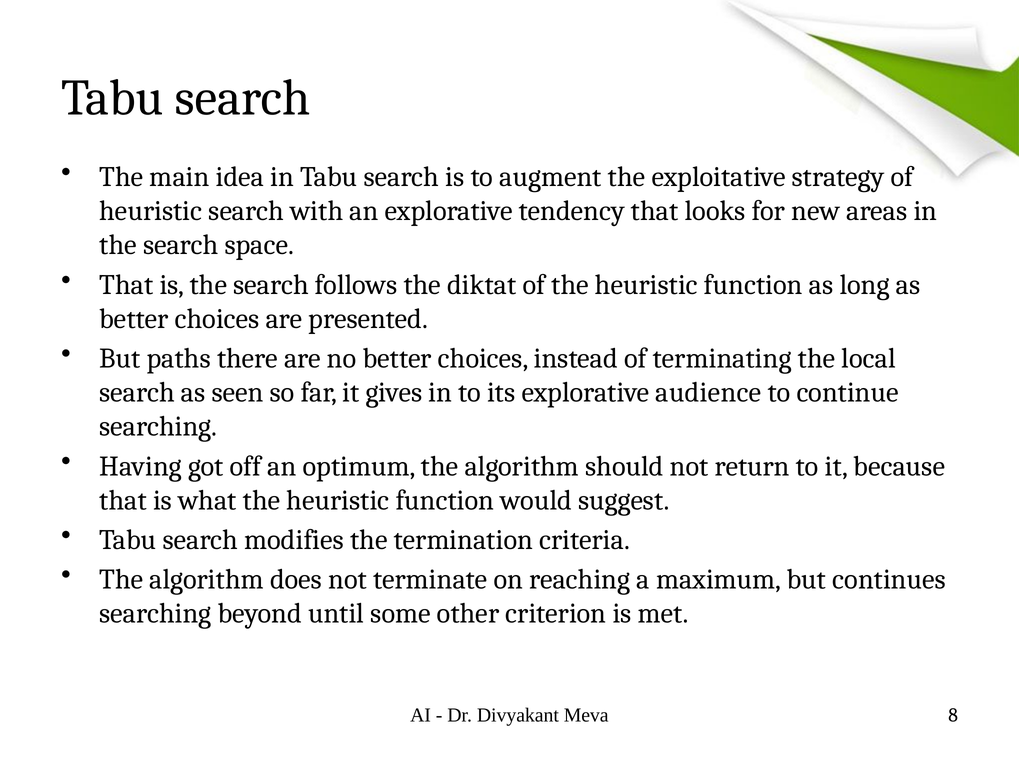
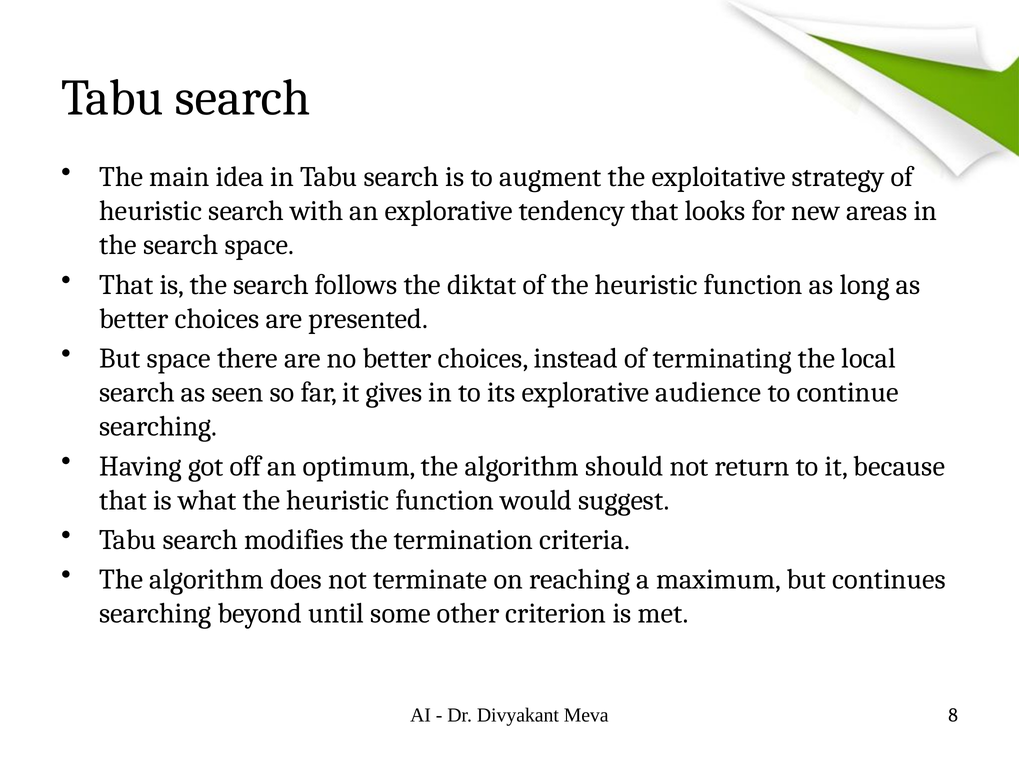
But paths: paths -> space (179, 358)
